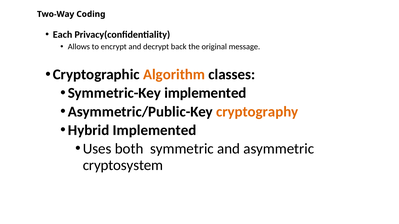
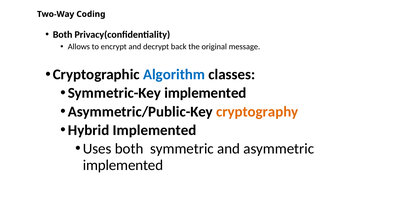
Each: Each -> Both (63, 35)
Algorithm colour: orange -> blue (174, 75)
cryptosystem: cryptosystem -> implemented (123, 165)
